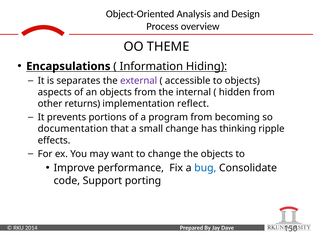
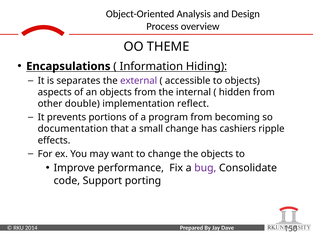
returns: returns -> double (82, 104)
thinking: thinking -> cashiers (238, 129)
bug colour: blue -> purple (205, 168)
